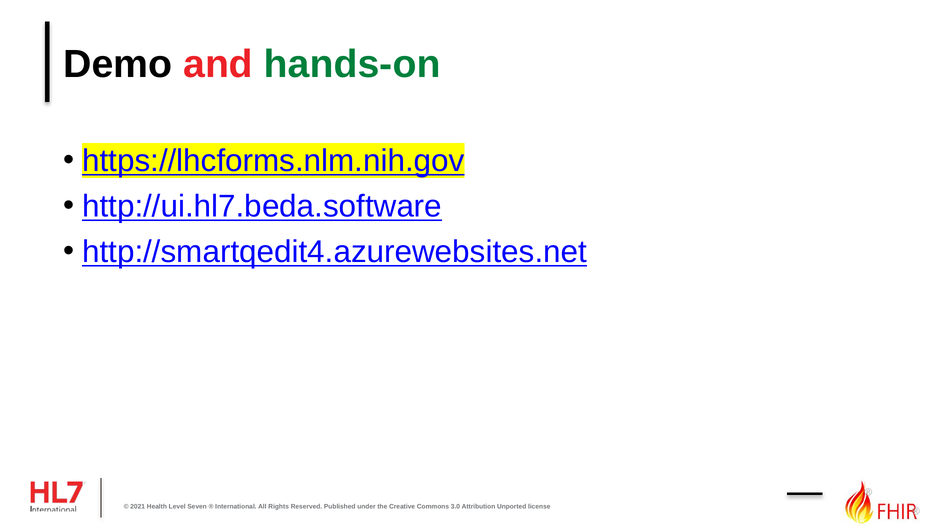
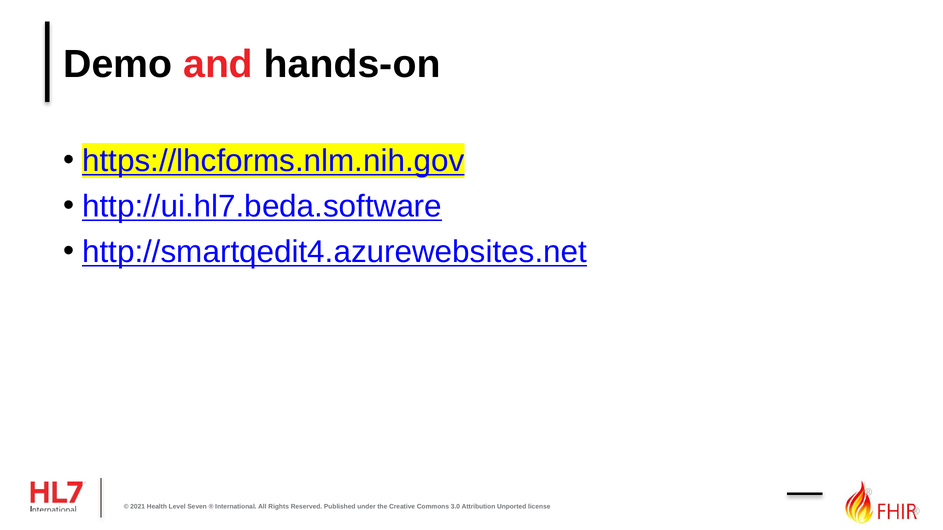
hands-on colour: green -> black (352, 64)
